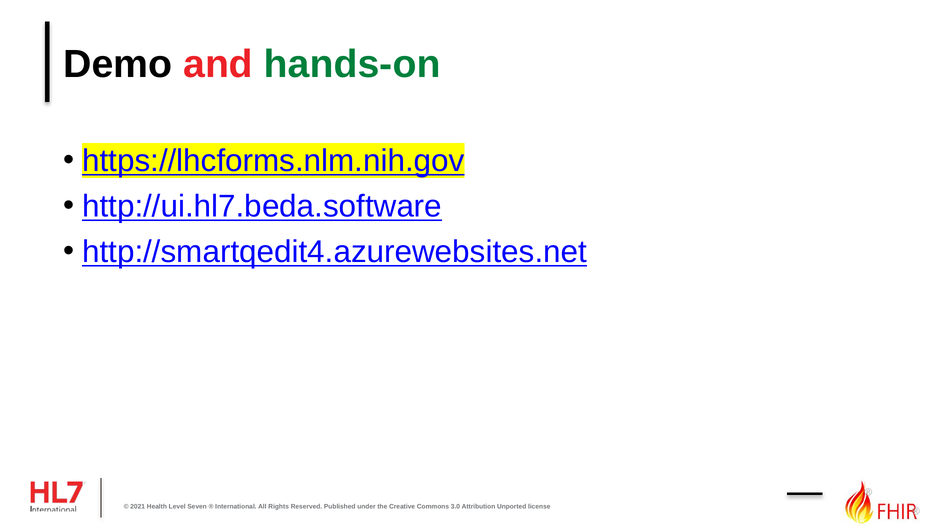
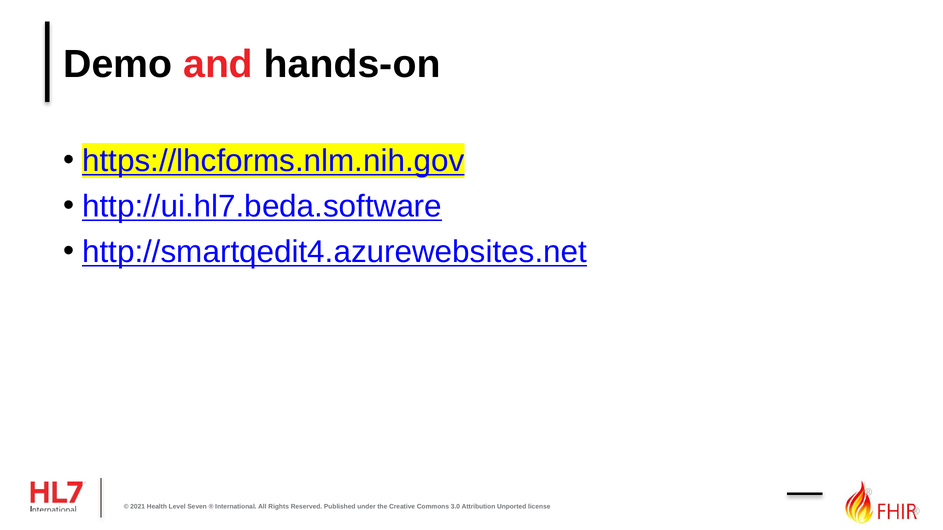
hands-on colour: green -> black (352, 64)
